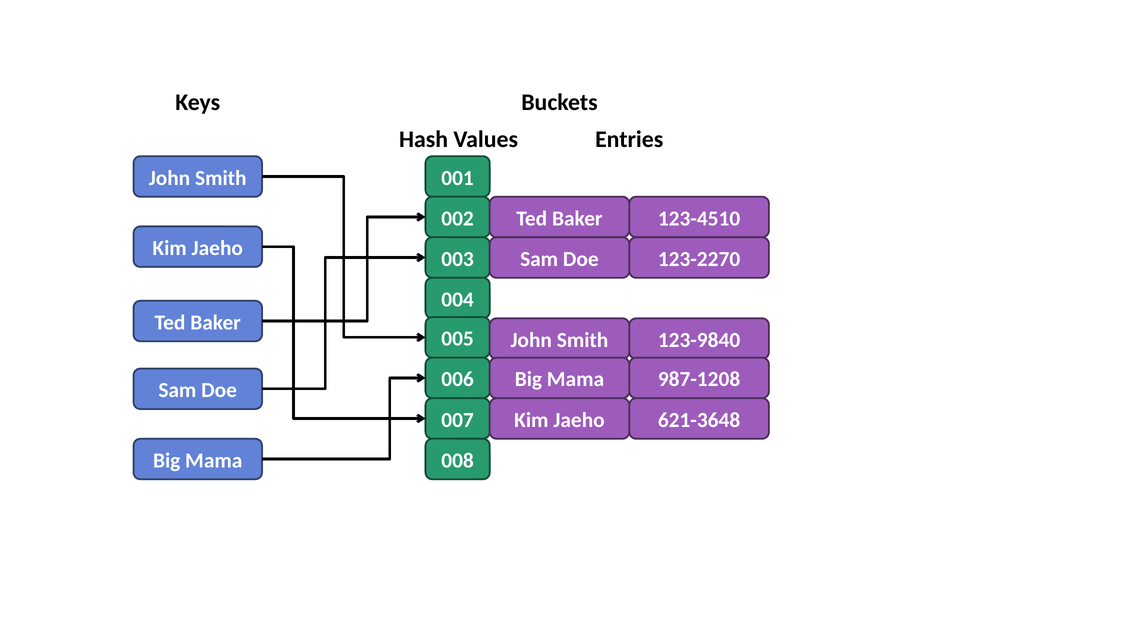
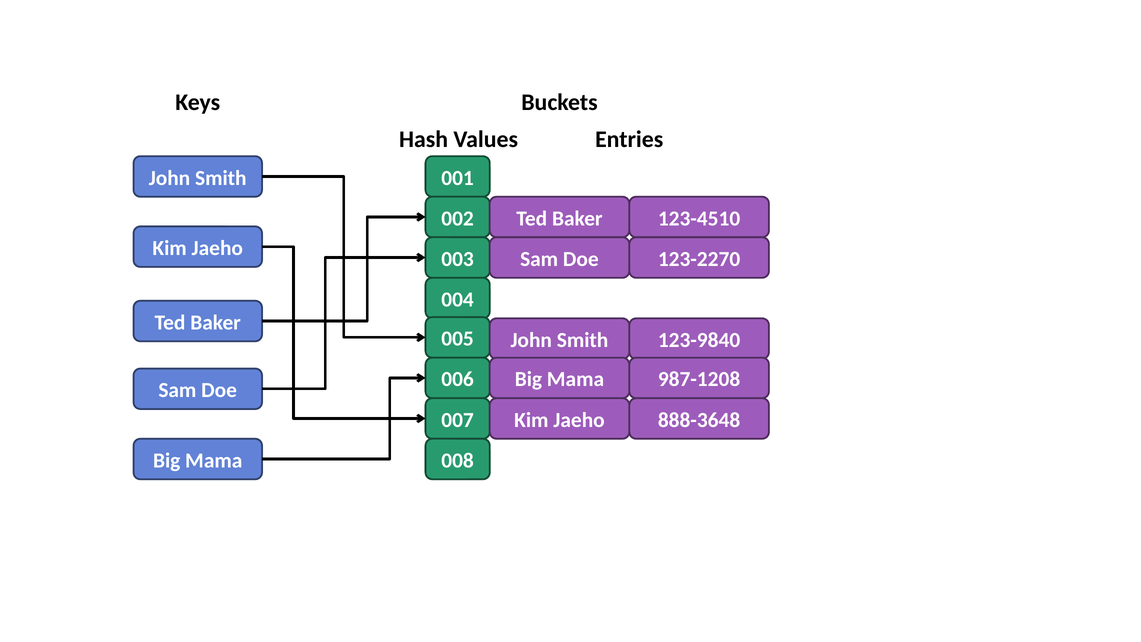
621-3648: 621-3648 -> 888-3648 (699, 420)
